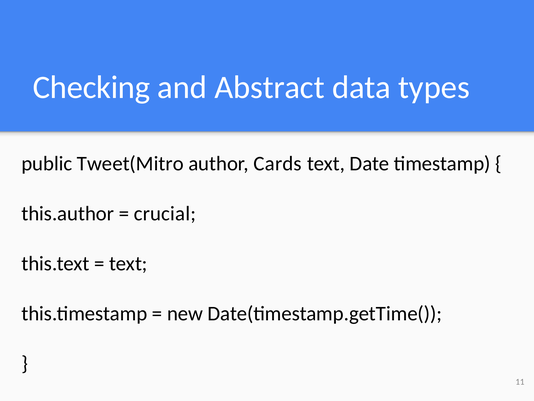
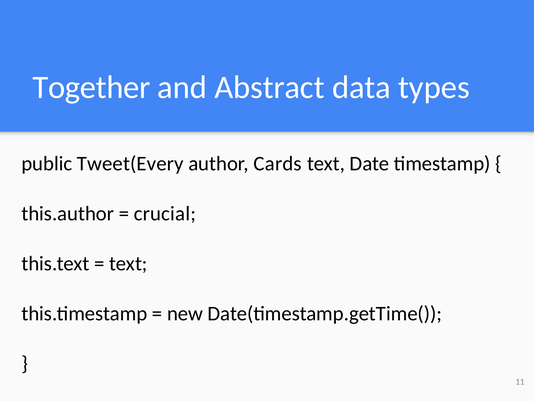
Checking: Checking -> Together (92, 87)
Tweet(Mitro: Tweet(Mitro -> Tweet(Every (130, 164)
